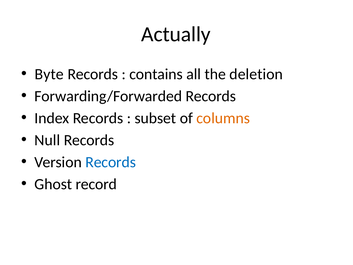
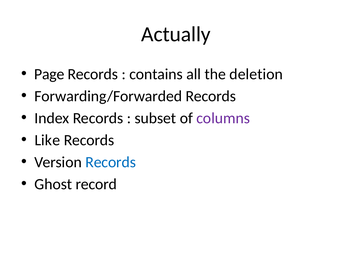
Byte: Byte -> Page (49, 74)
columns colour: orange -> purple (223, 118)
Null: Null -> Like (47, 140)
